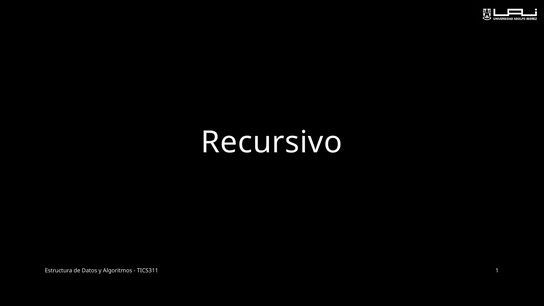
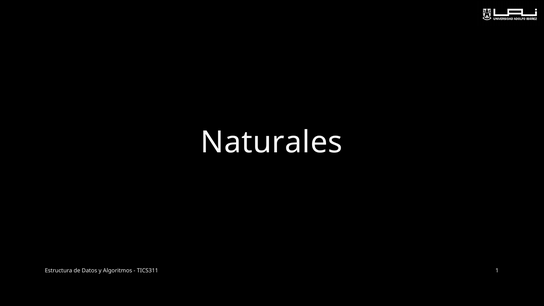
Recursivo: Recursivo -> Naturales (272, 142)
